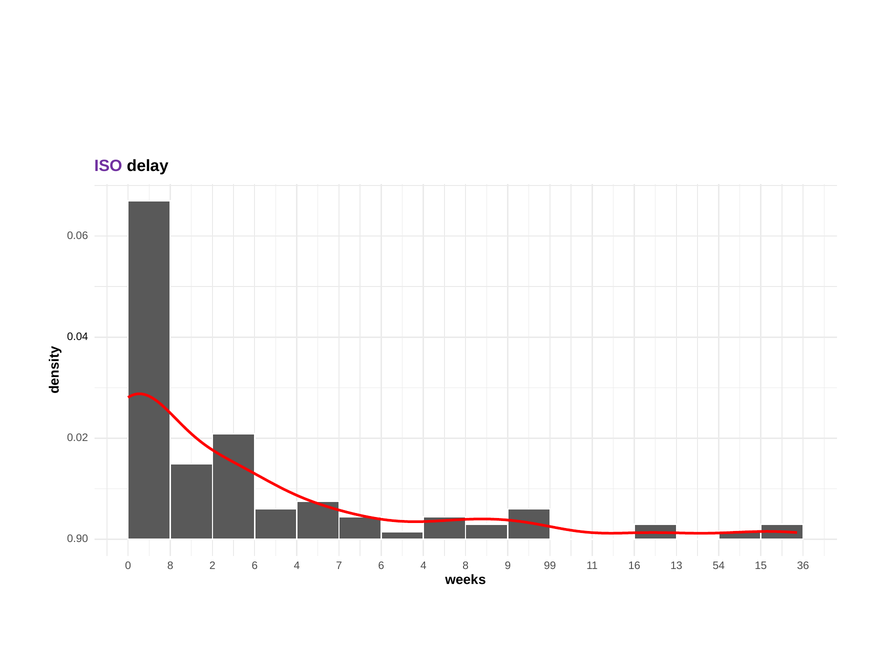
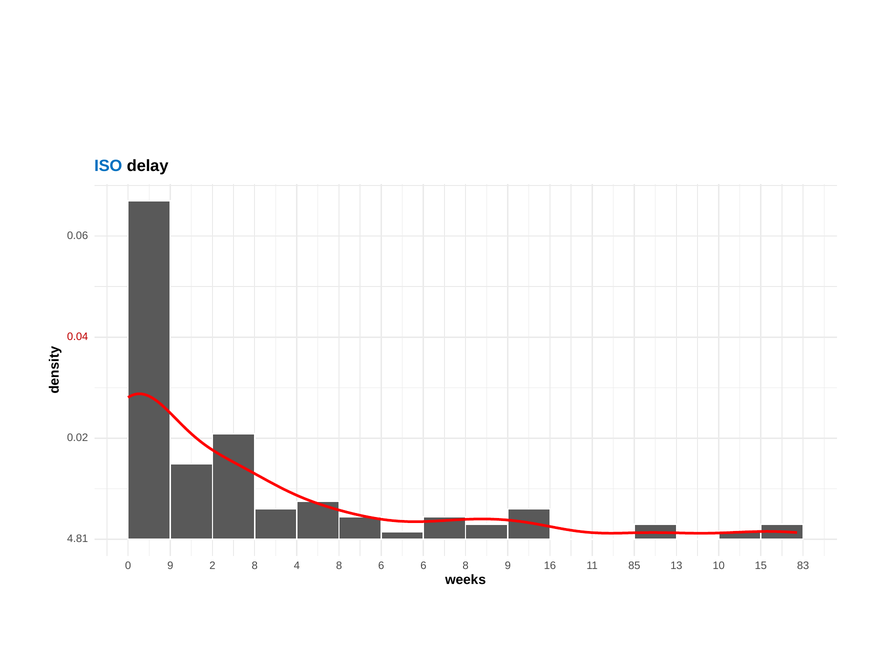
ISO colour: purple -> blue (108, 166)
0.04 colour: black -> red (78, 337)
0.90: 0.90 -> 4.81 (78, 539)
0 8: 8 -> 9 (170, 566)
2 6: 6 -> 8 (255, 566)
4 7: 7 -> 8 (339, 566)
4: 4 -> 6 (423, 566)
99: 99 -> 16 (550, 566)
16: 16 -> 85 (634, 566)
54: 54 -> 10 (719, 566)
36: 36 -> 83 (803, 566)
